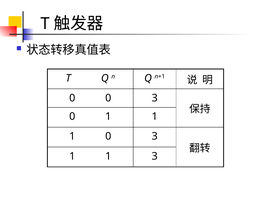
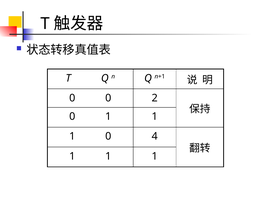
0 0 3: 3 -> 2 (155, 98)
1 0 3: 3 -> 4 (155, 136)
3: 3 -> 1 (155, 156)
